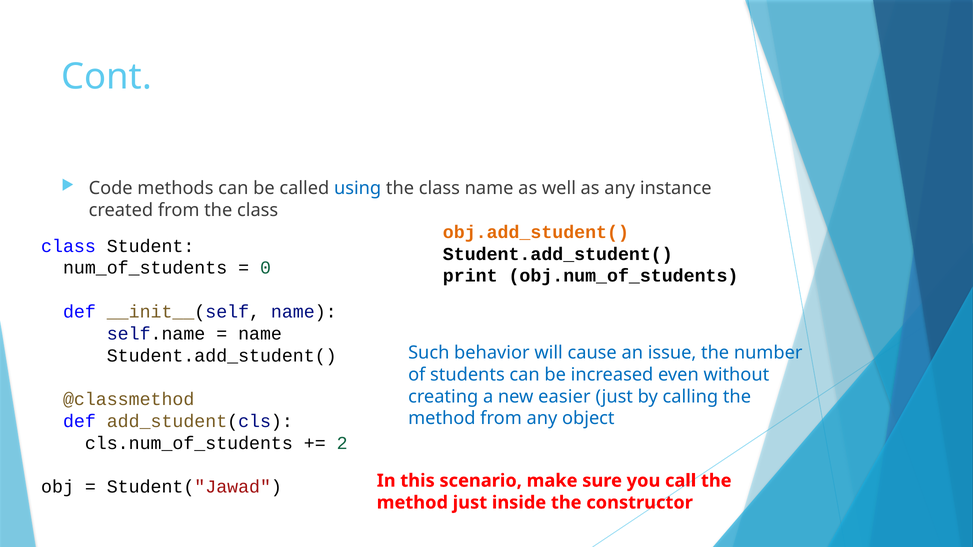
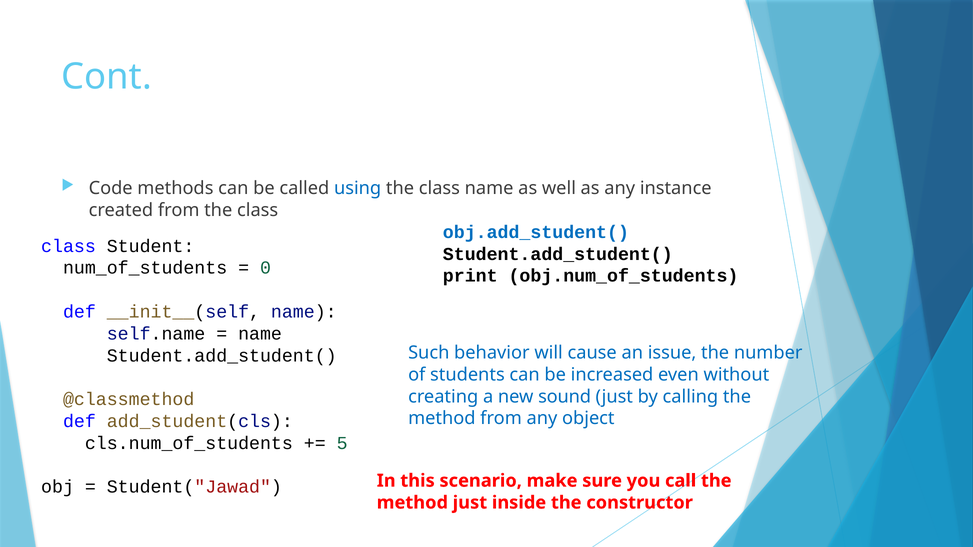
obj.add_student( colour: orange -> blue (536, 232)
easier: easier -> sound (565, 397)
2: 2 -> 5 (342, 443)
